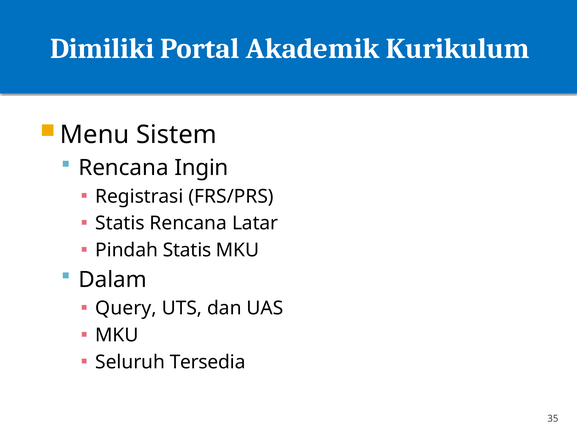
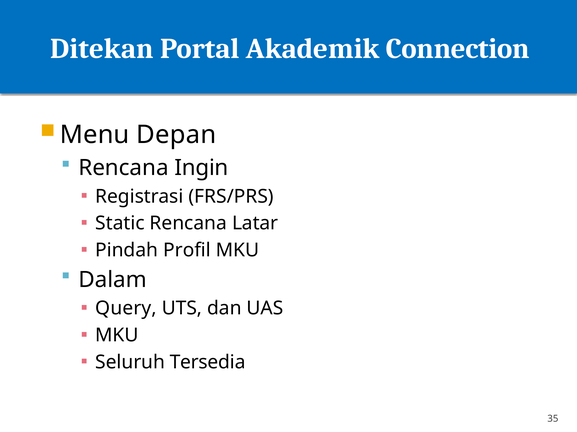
Dimiliki: Dimiliki -> Ditekan (102, 49)
Kurikulum: Kurikulum -> Connection (458, 49)
Sistem: Sistem -> Depan (176, 135)
Statis: Statis -> Static (120, 224)
Pindah Statis: Statis -> Profil (187, 251)
